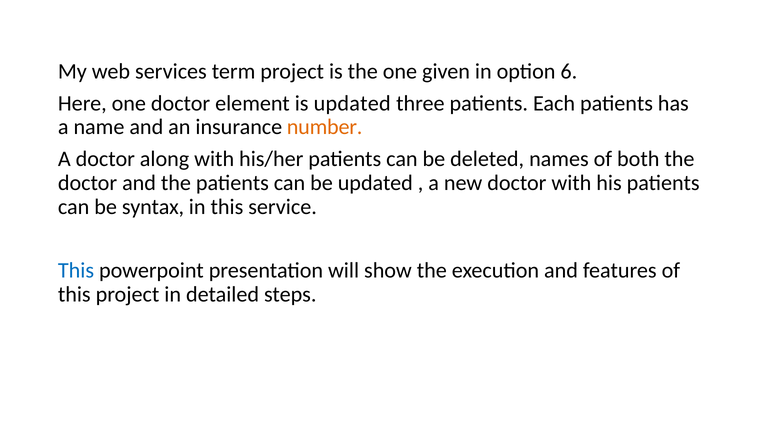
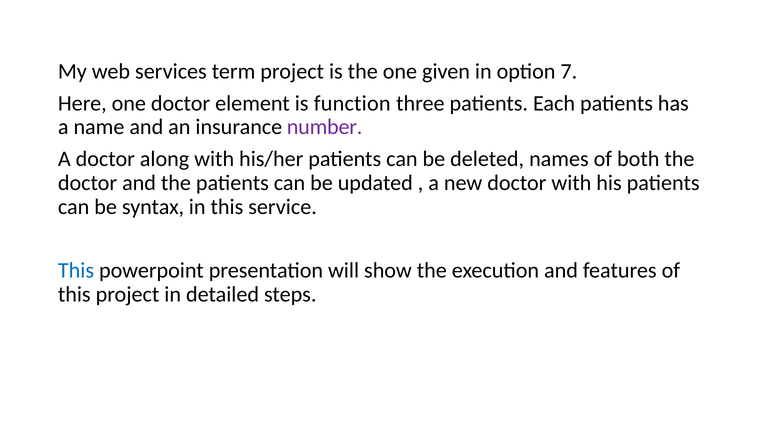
6: 6 -> 7 (569, 71)
is updated: updated -> function (352, 103)
number colour: orange -> purple (325, 127)
